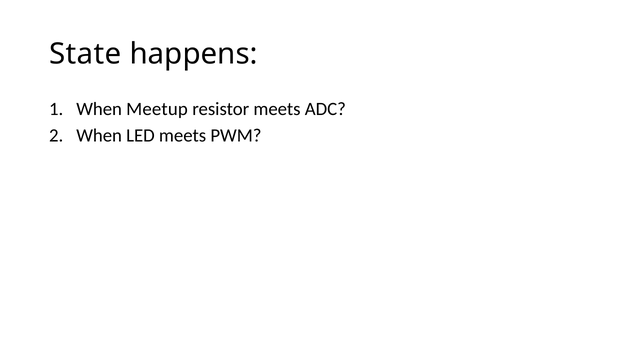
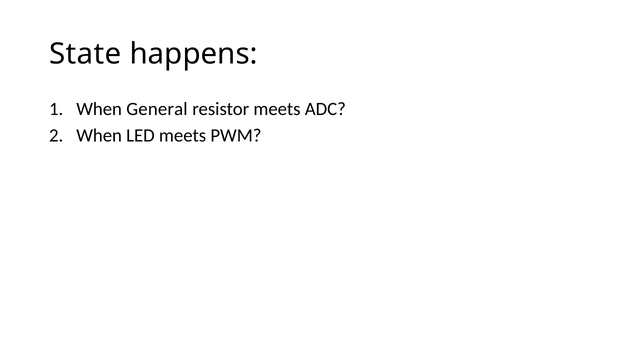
Meetup: Meetup -> General (157, 109)
